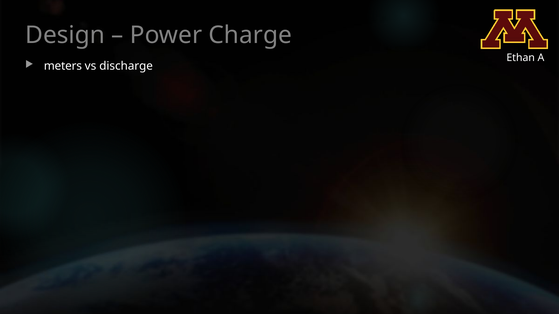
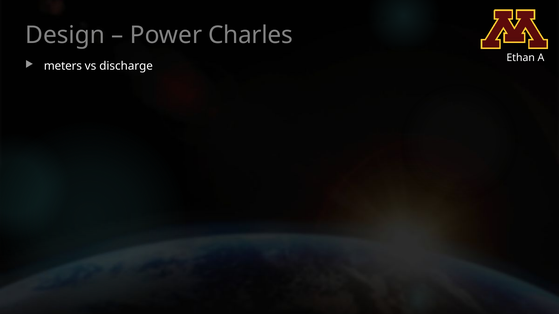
Charge: Charge -> Charles (250, 35)
